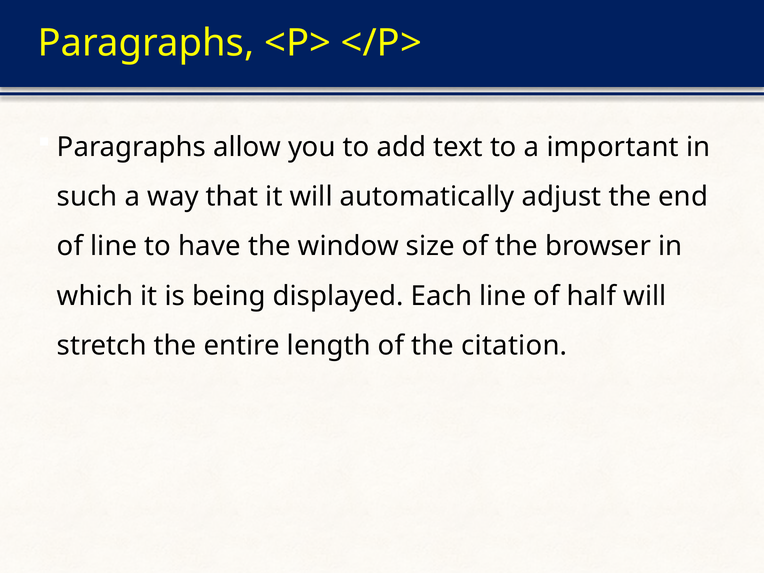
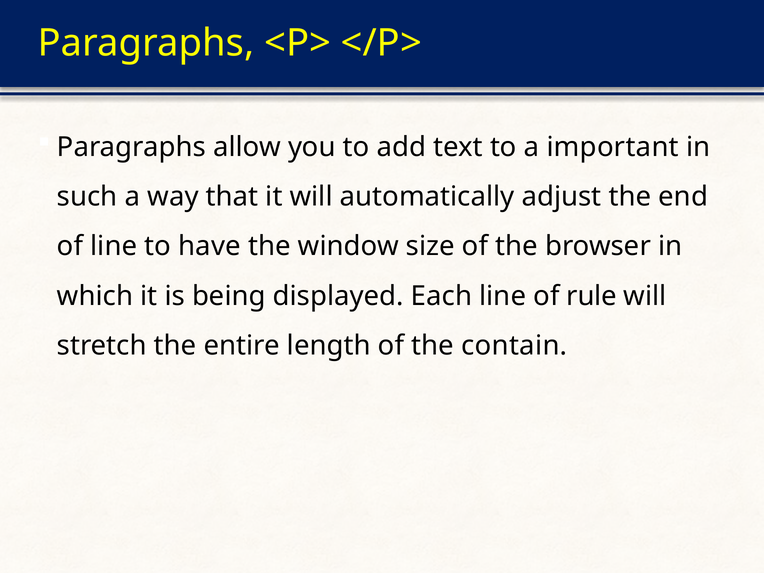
half: half -> rule (592, 296)
citation: citation -> contain (514, 346)
